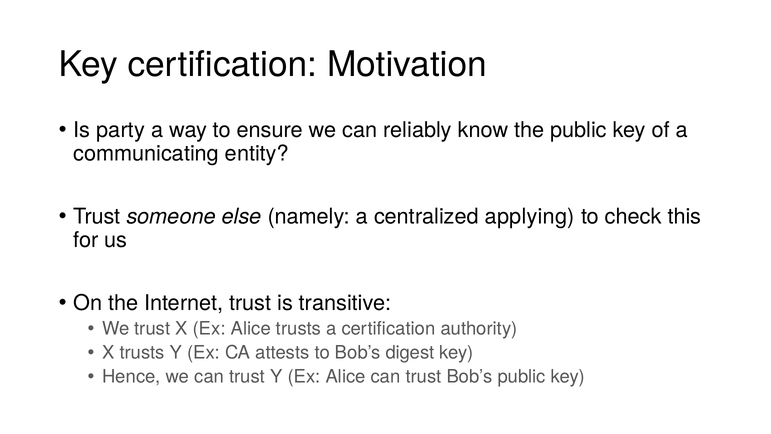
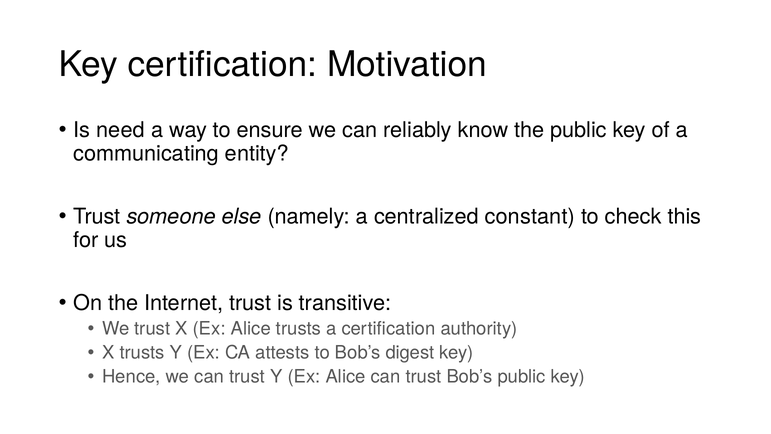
party: party -> need (120, 130)
applying: applying -> constant (530, 216)
